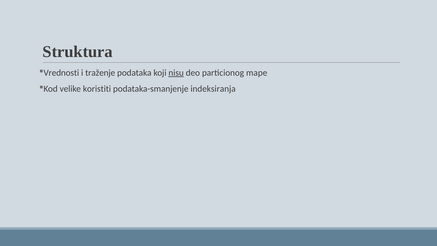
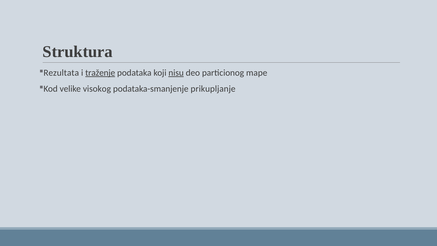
Vrednosti: Vrednosti -> Rezultata (61, 73)
traženje underline: none -> present (100, 73)
koristiti: koristiti -> visokog (97, 89)
indeksiranja: indeksiranja -> prikupljanje (213, 89)
